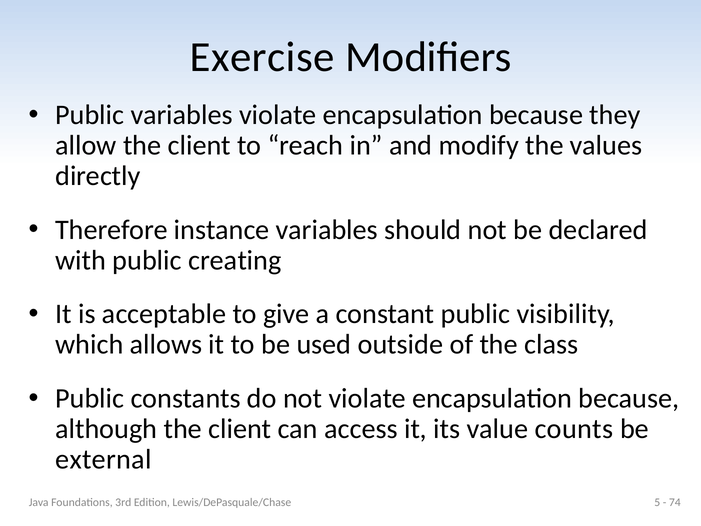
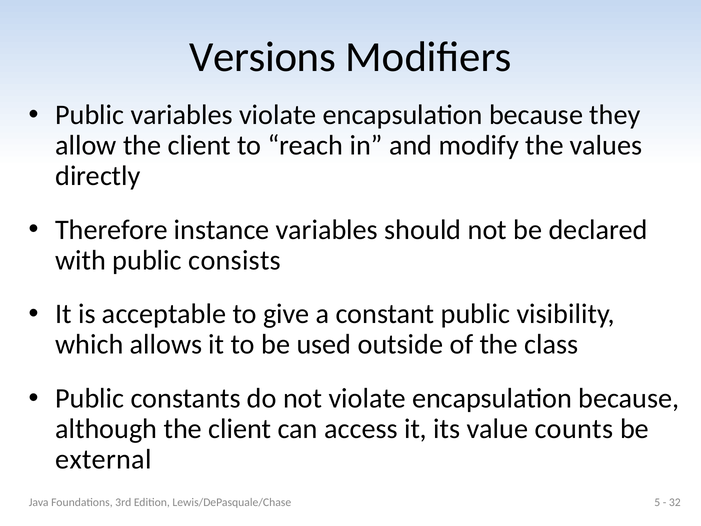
Exercise: Exercise -> Versions (263, 57)
creating: creating -> consists (235, 260)
74: 74 -> 32 (675, 502)
